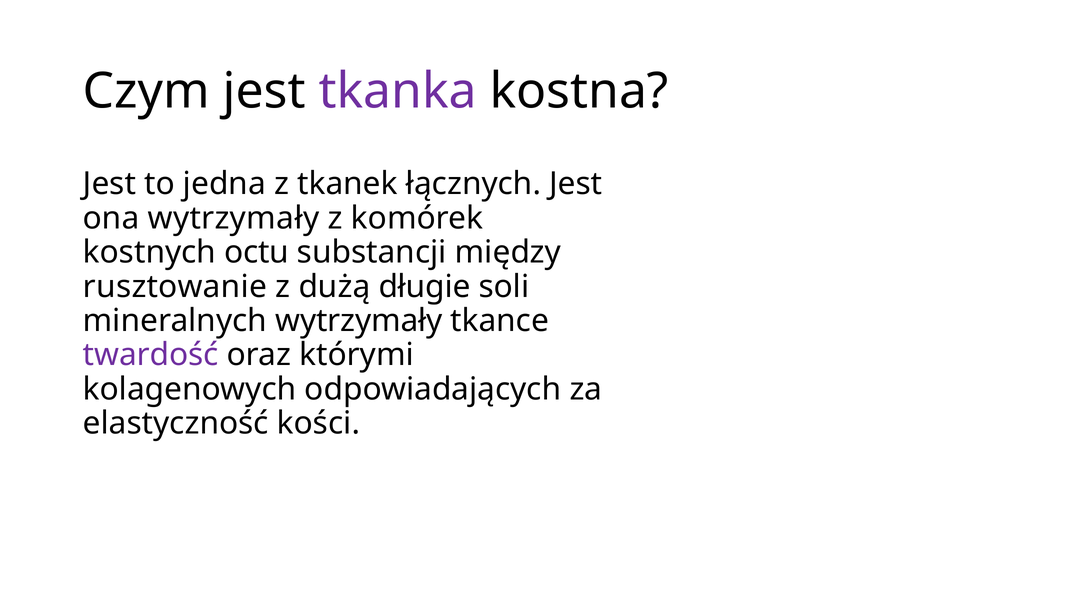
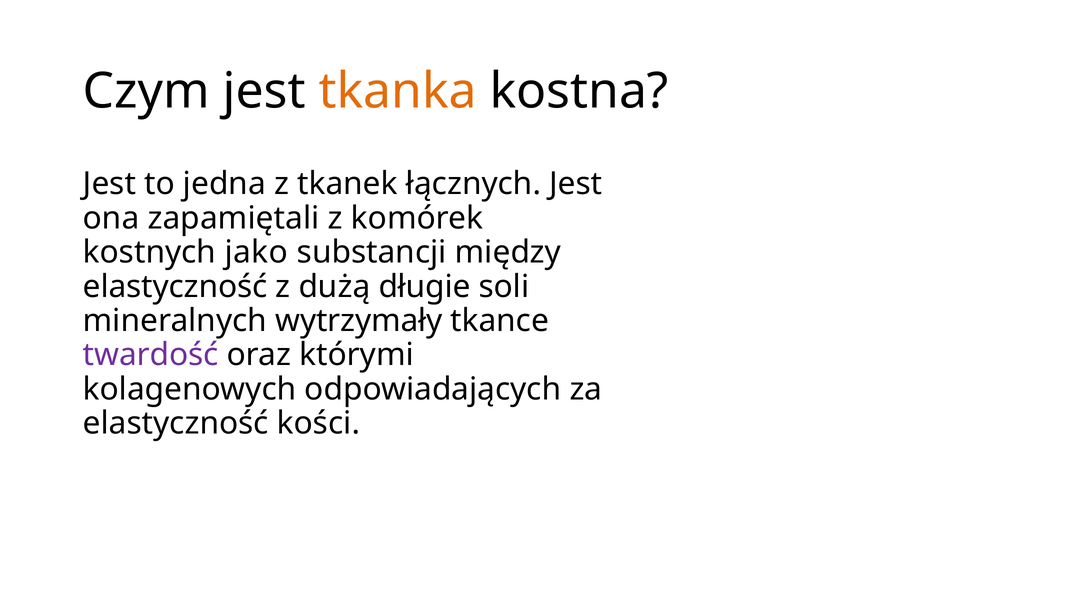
tkanka colour: purple -> orange (398, 91)
ona wytrzymały: wytrzymały -> zapamiętali (234, 218)
octu: octu -> jako (256, 252)
rusztowanie: rusztowanie -> elastyczność (175, 287)
